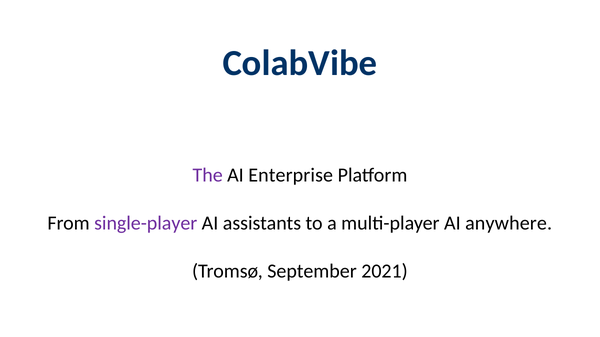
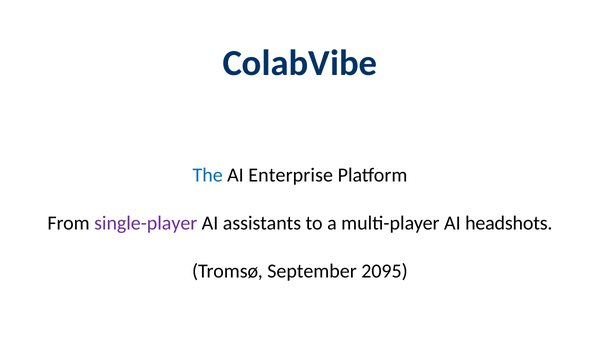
The colour: purple -> blue (208, 175)
anywhere: anywhere -> headshots (509, 223)
2021: 2021 -> 2095 (385, 271)
